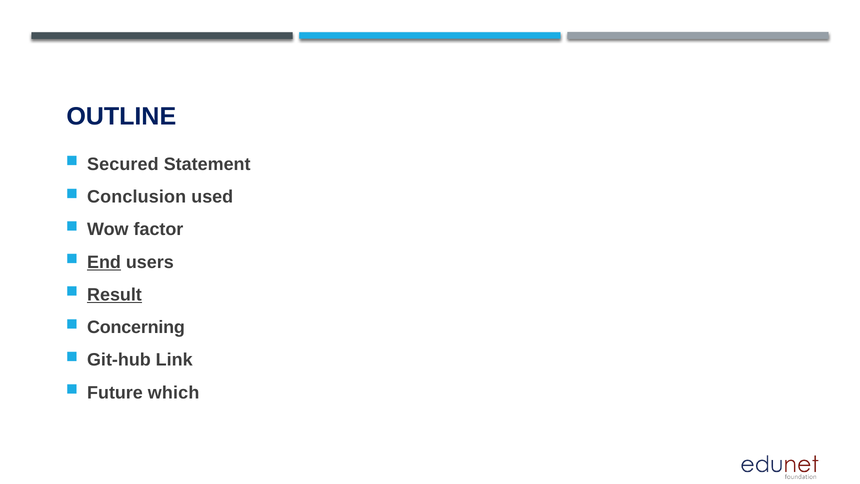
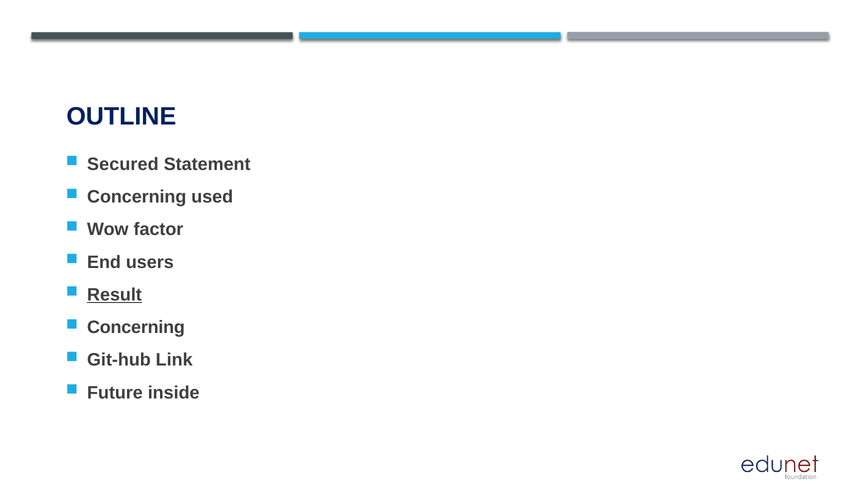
Conclusion: Conclusion -> Concerning (137, 197)
End underline: present -> none (104, 262)
which: which -> inside (174, 392)
